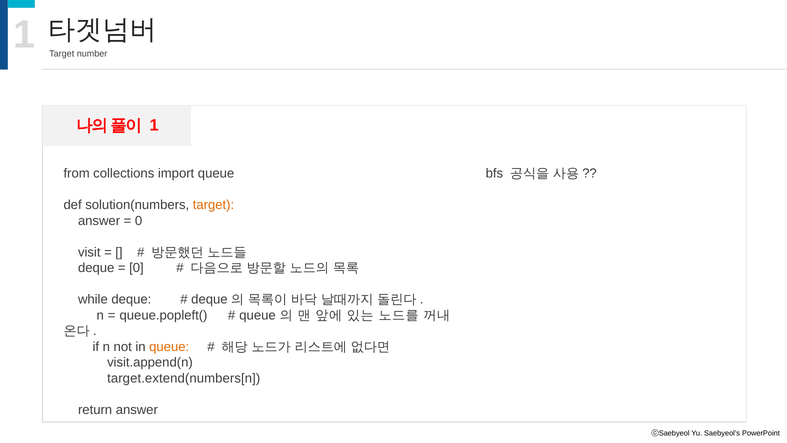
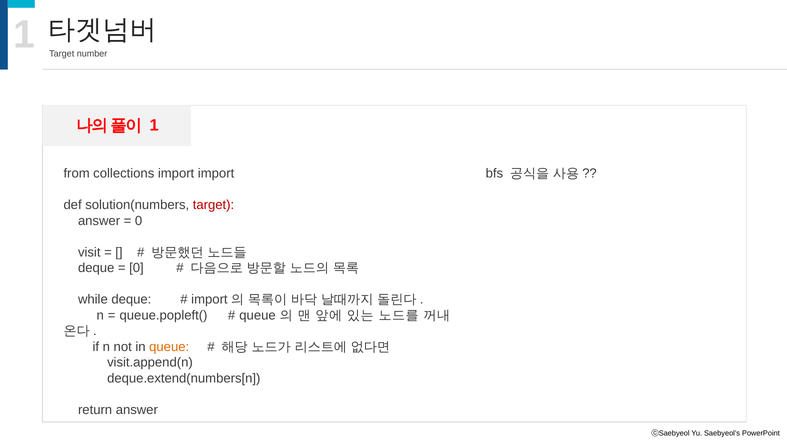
import queue: queue -> import (216, 173)
target colour: orange -> red (214, 205)
deque: deque -> import (209, 299)
target.extend(numbers[n: target.extend(numbers[n -> deque.extend(numbers[n (184, 378)
